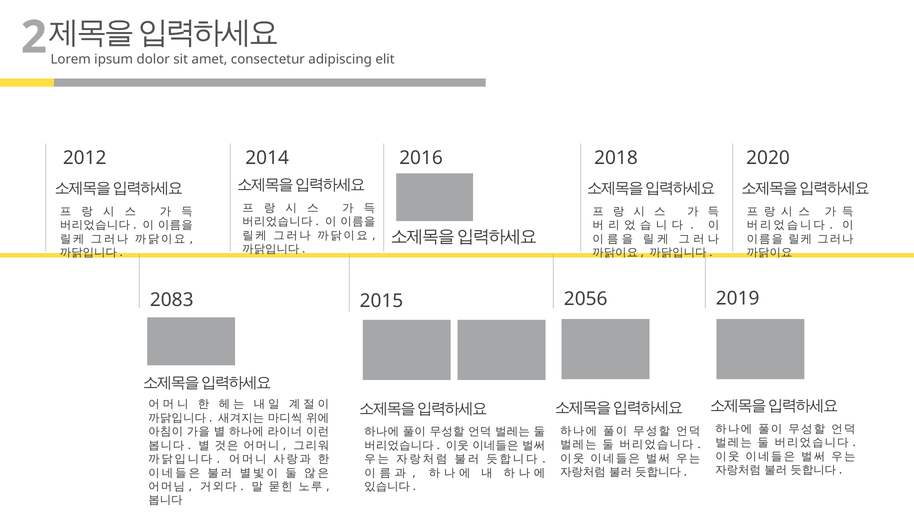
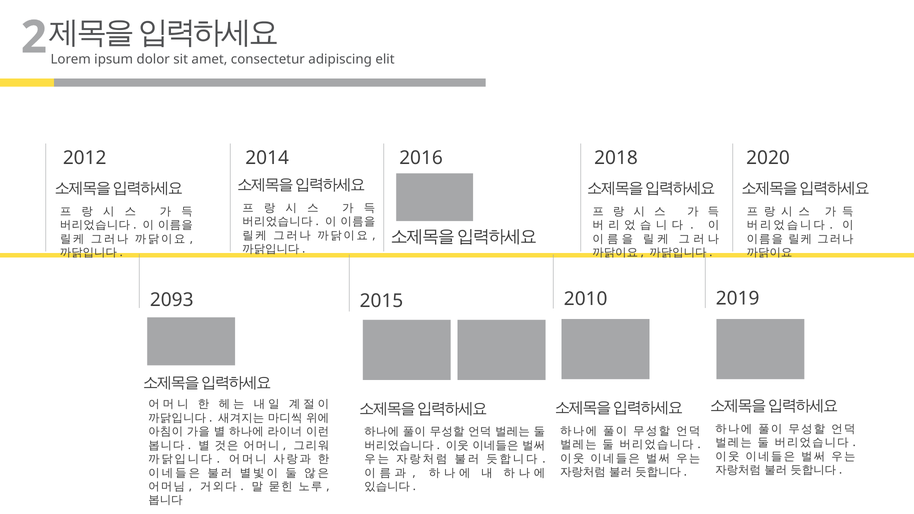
2056: 2056 -> 2010 (586, 299)
2083: 2083 -> 2093 (172, 300)
